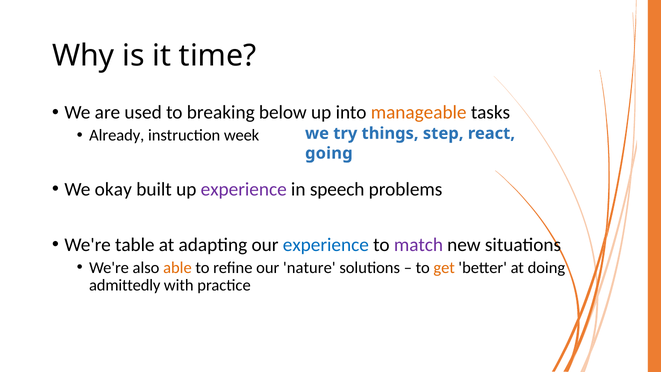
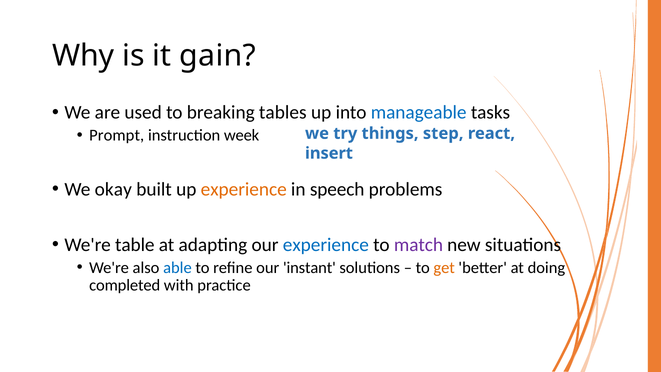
time: time -> gain (218, 56)
below: below -> tables (283, 113)
manageable colour: orange -> blue (419, 113)
Already: Already -> Prompt (117, 135)
going: going -> insert (329, 153)
experience colour: purple -> orange (244, 189)
able colour: orange -> blue (177, 268)
nature: nature -> instant (309, 268)
admittedly: admittedly -> completed (125, 285)
